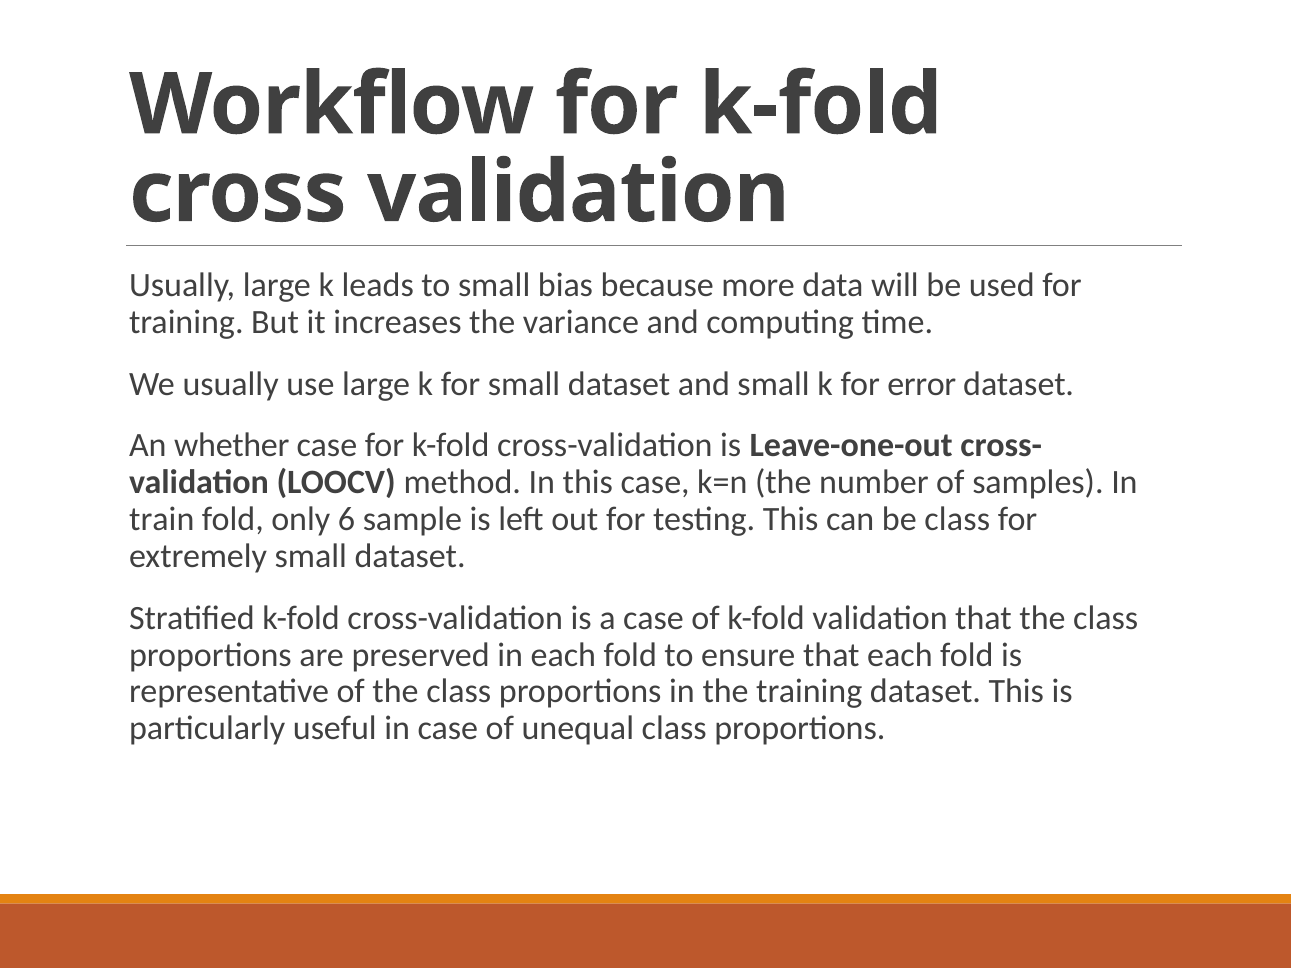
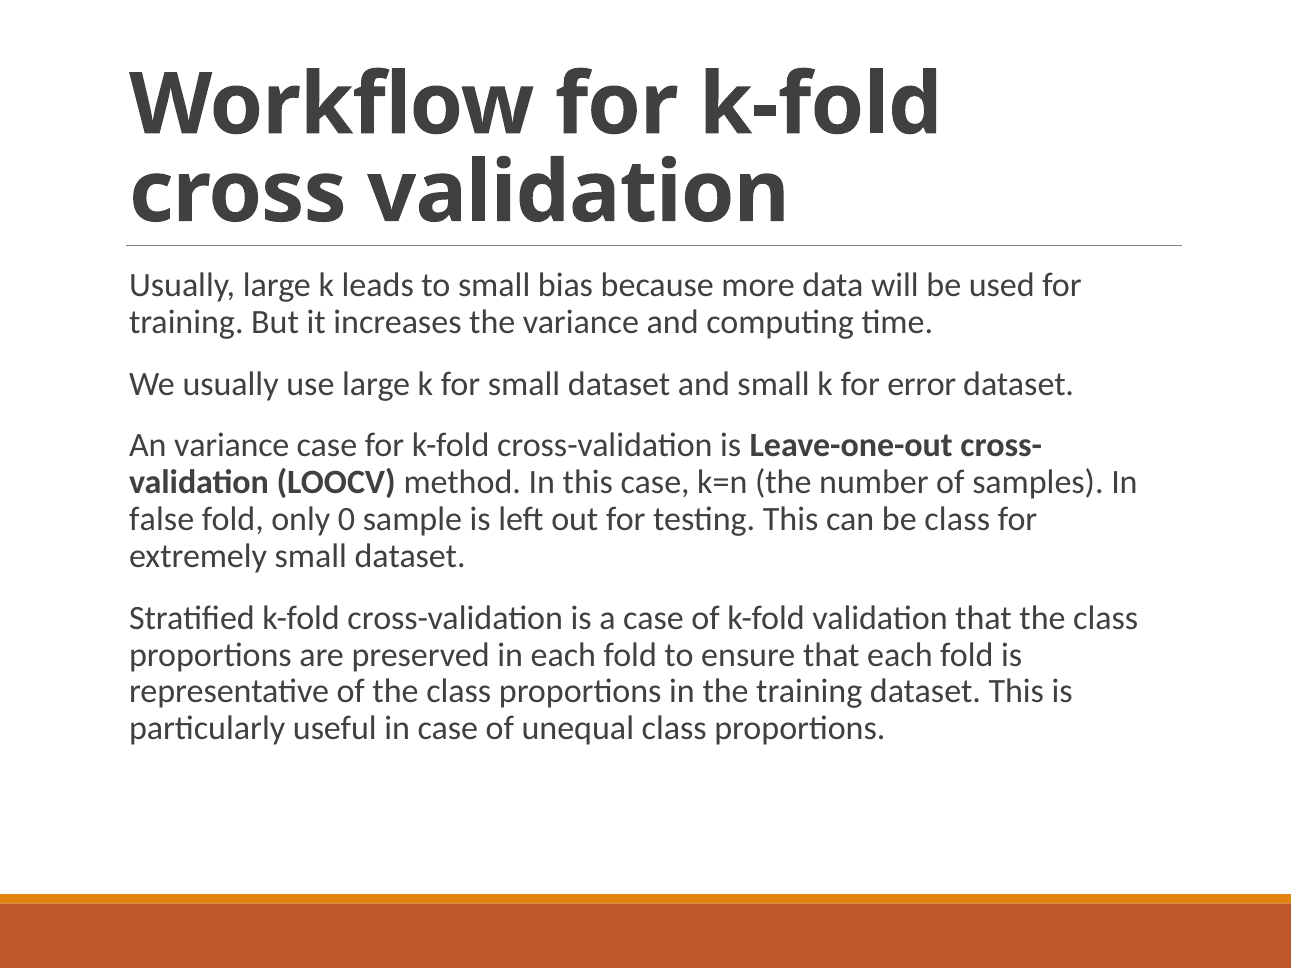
An whether: whether -> variance (232, 446)
train: train -> false (162, 519)
6: 6 -> 0 (347, 519)
